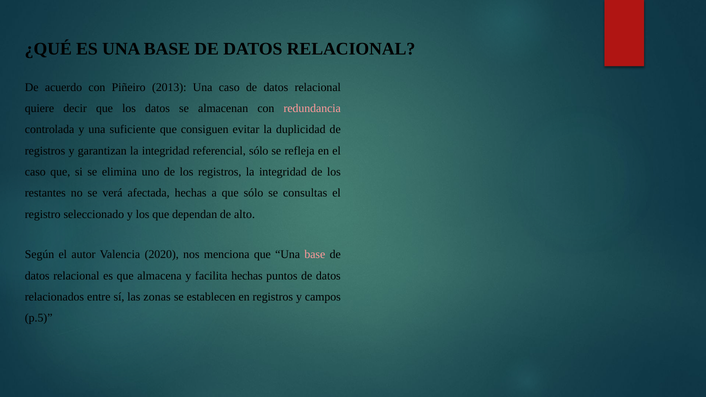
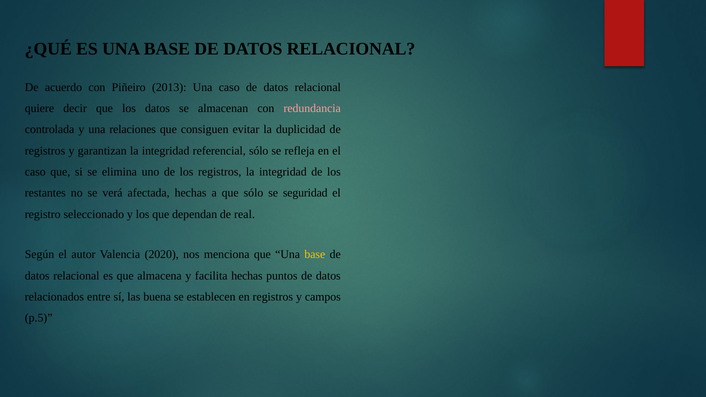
suficiente: suficiente -> relaciones (133, 130)
consultas: consultas -> seguridad (305, 193)
alto: alto -> real (245, 214)
base colour: pink -> yellow (315, 255)
zonas: zonas -> buena (157, 297)
